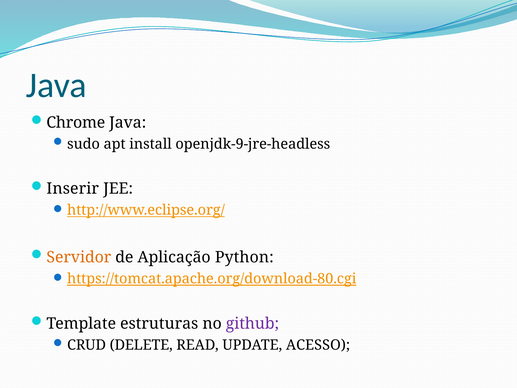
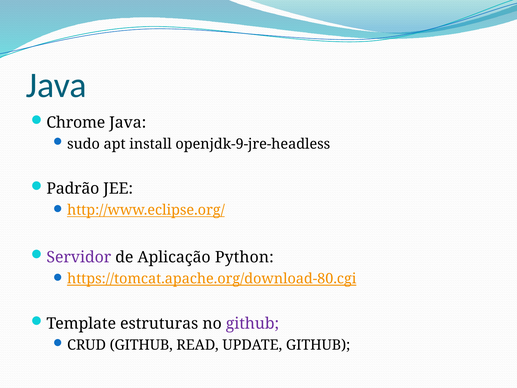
Inserir: Inserir -> Padrão (73, 189)
Servidor colour: orange -> purple (79, 257)
CRUD DELETE: DELETE -> GITHUB (141, 345)
UPDATE ACESSO: ACESSO -> GITHUB (318, 345)
